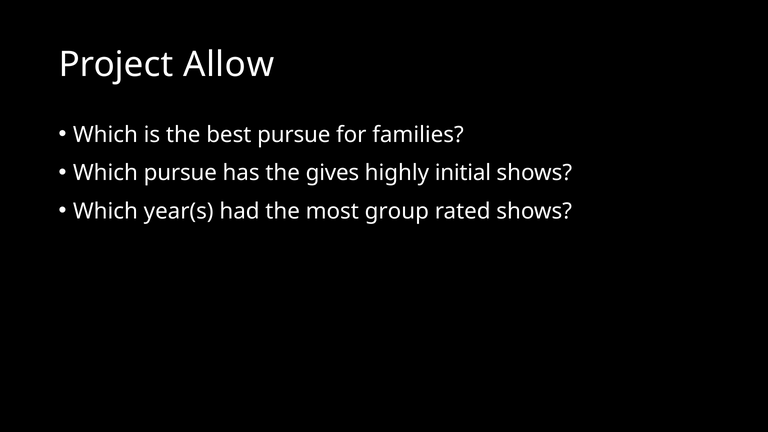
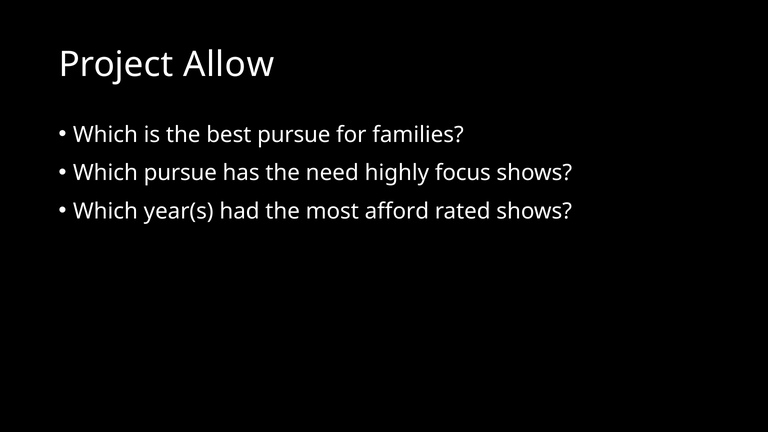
gives: gives -> need (332, 173)
initial: initial -> focus (463, 173)
group: group -> afford (397, 211)
